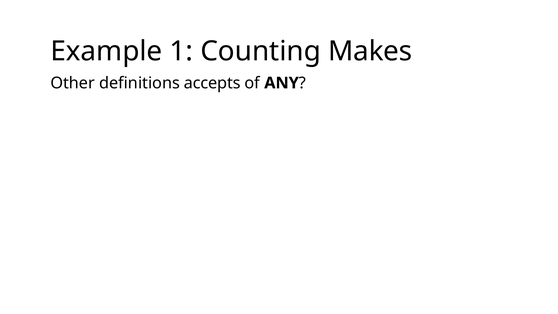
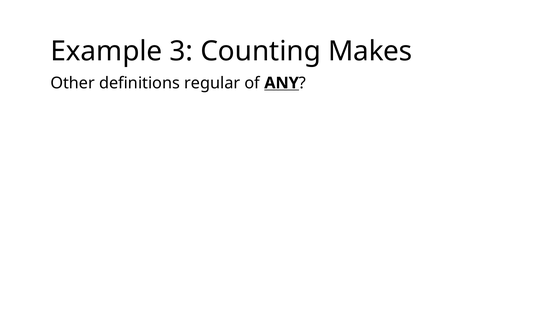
1: 1 -> 3 (181, 51)
accepts: accepts -> regular (212, 83)
ANY underline: none -> present (282, 83)
